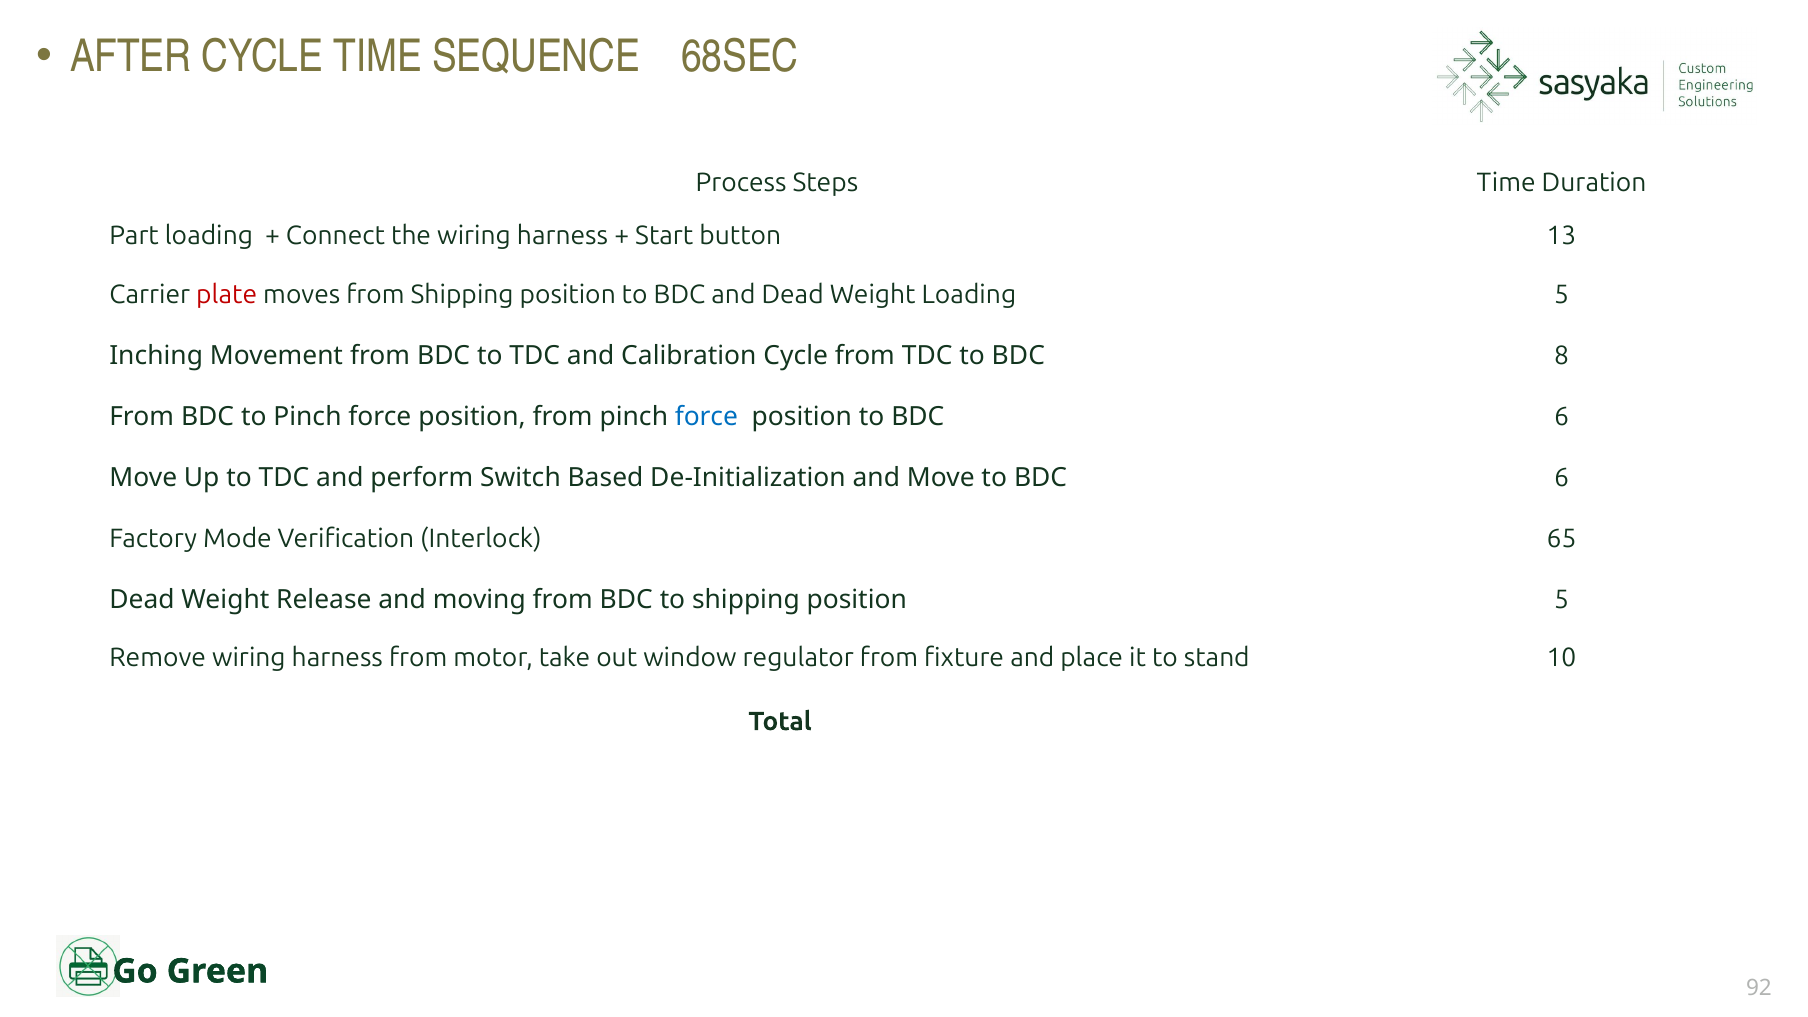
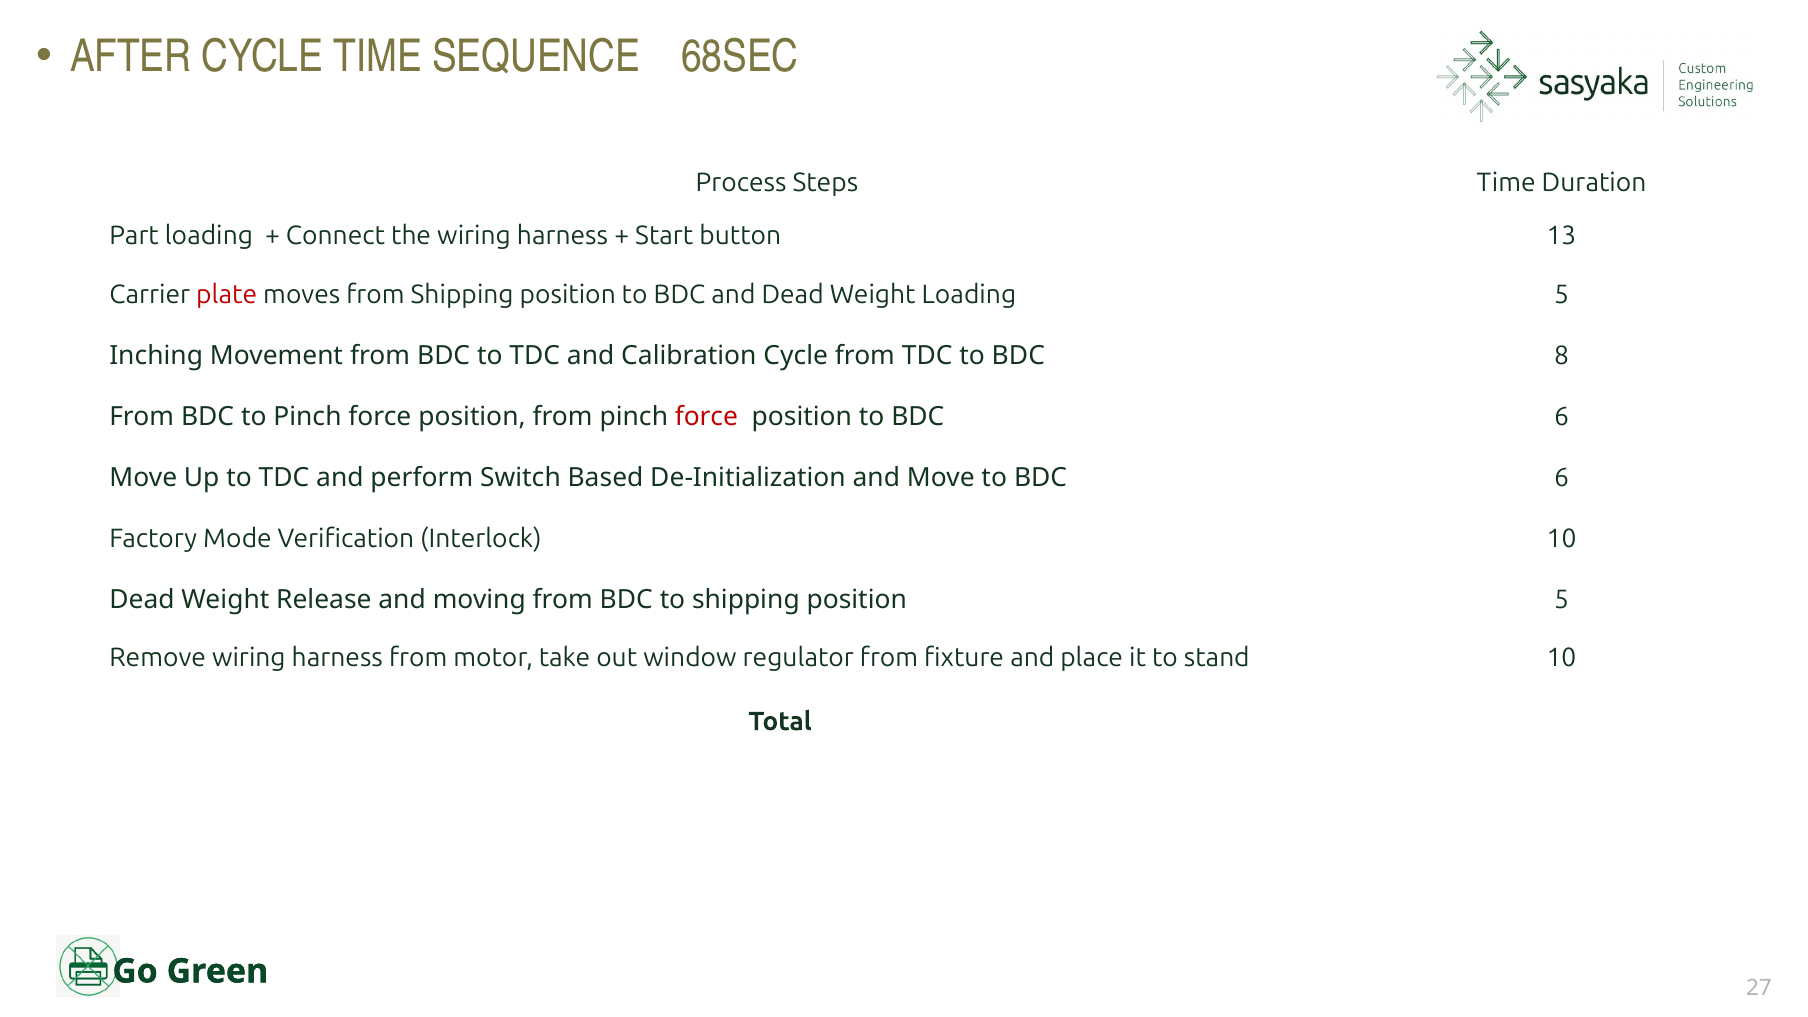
force colour: blue -> red (706, 417)
Interlock 65: 65 -> 10 (1562, 539)
92: 92 -> 27 (1759, 988)
